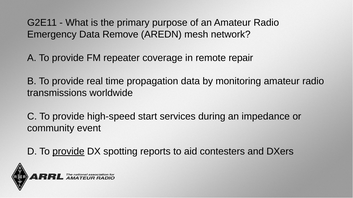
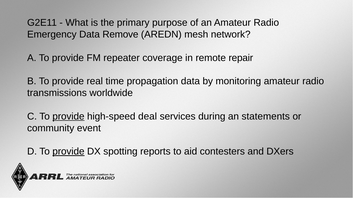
provide underline: none -> present (68, 117)
start: start -> deal (148, 117)
impedance: impedance -> statements (266, 117)
